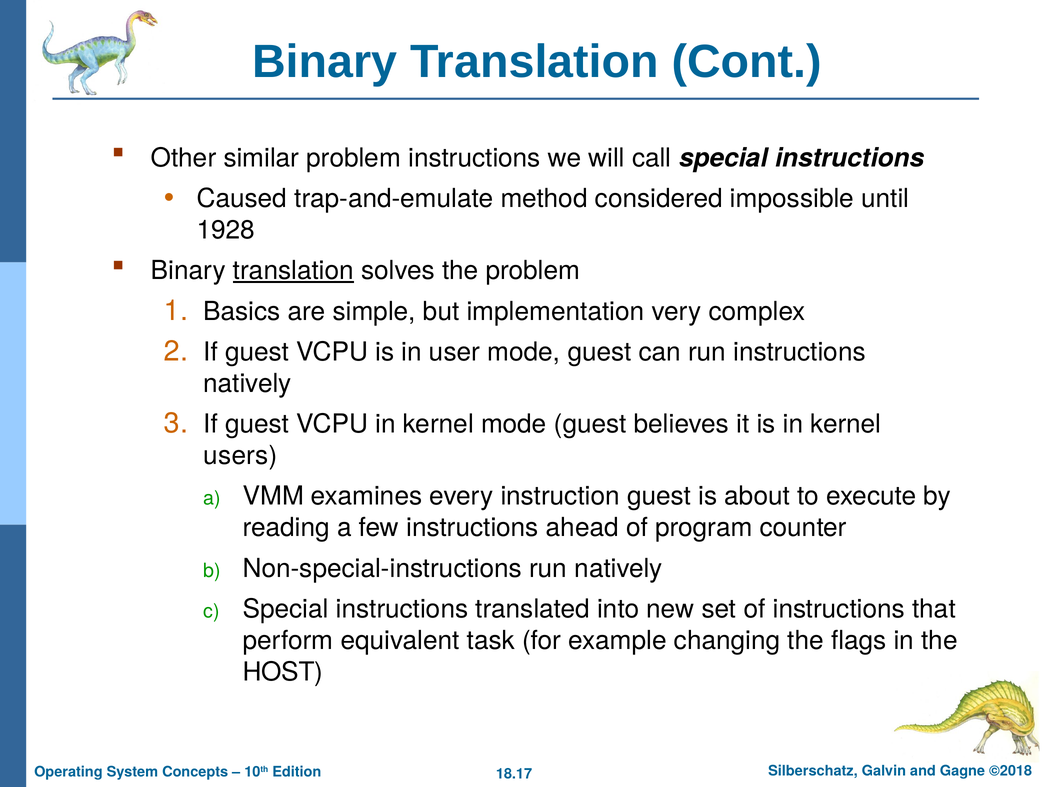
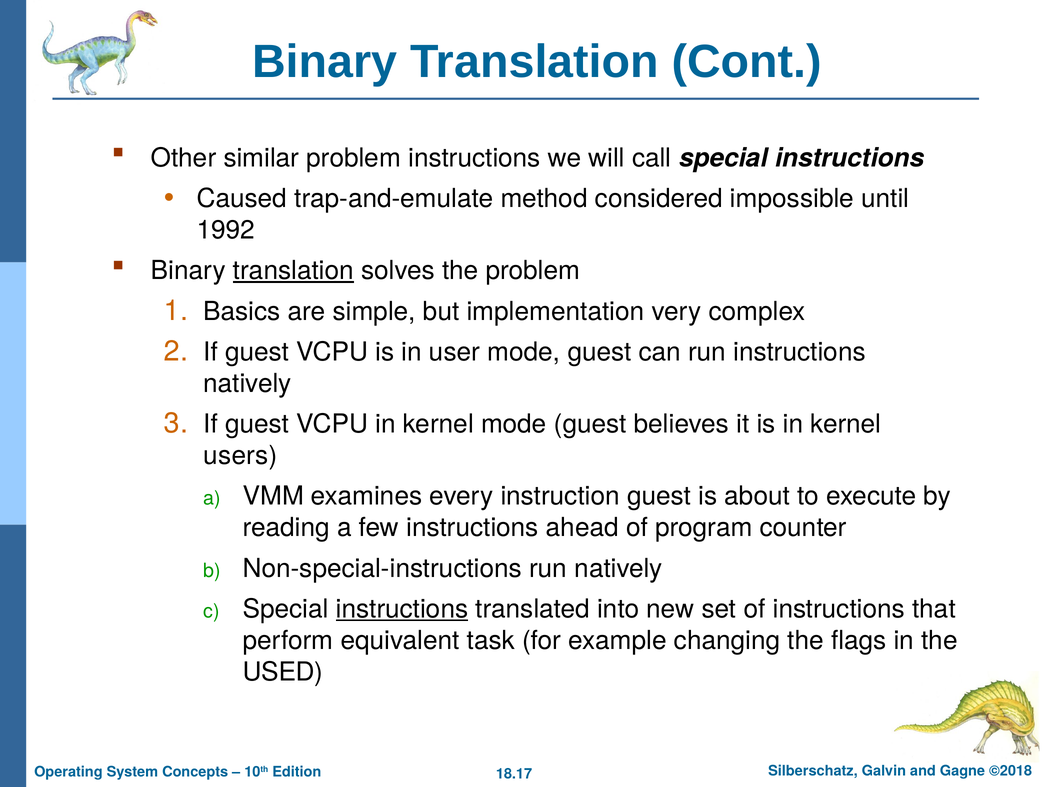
1928: 1928 -> 1992 (226, 230)
instructions underline: none -> present (402, 609)
HOST: HOST -> USED (283, 672)
